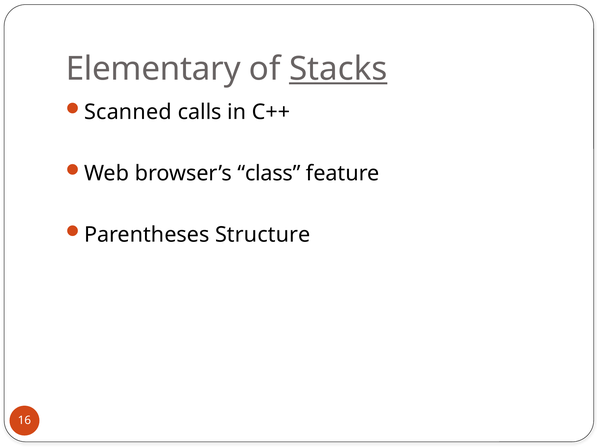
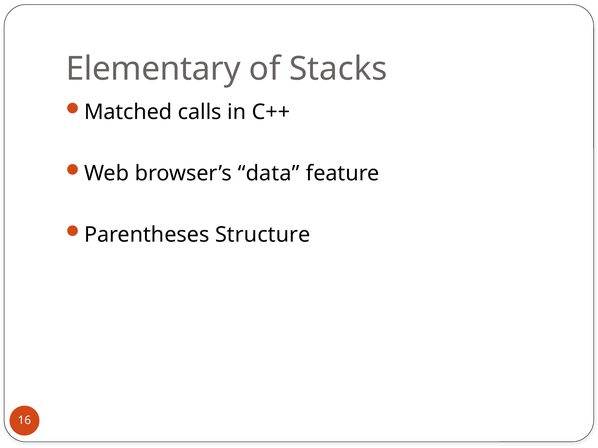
Stacks underline: present -> none (338, 69)
Scanned: Scanned -> Matched (128, 112)
class: class -> data (269, 174)
